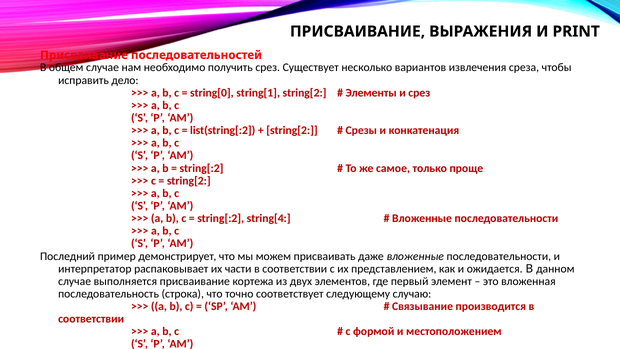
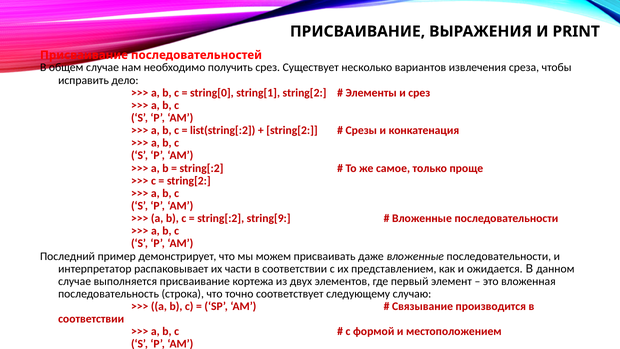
string[4: string[4 -> string[9 (269, 218)
